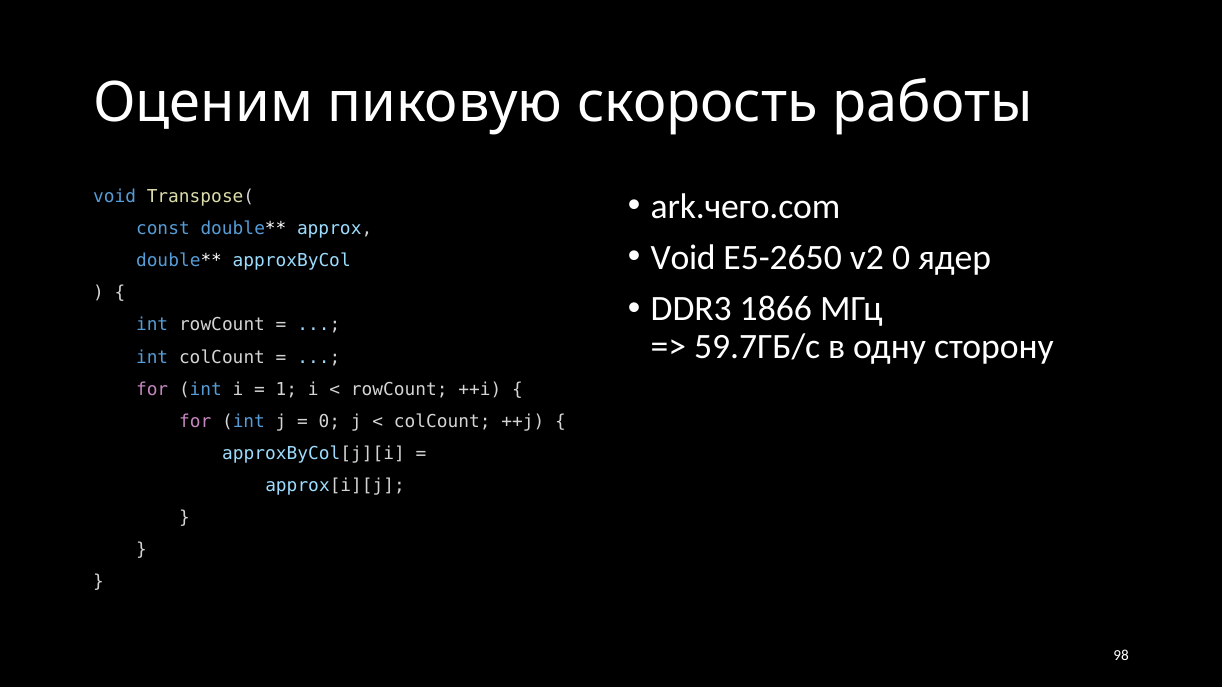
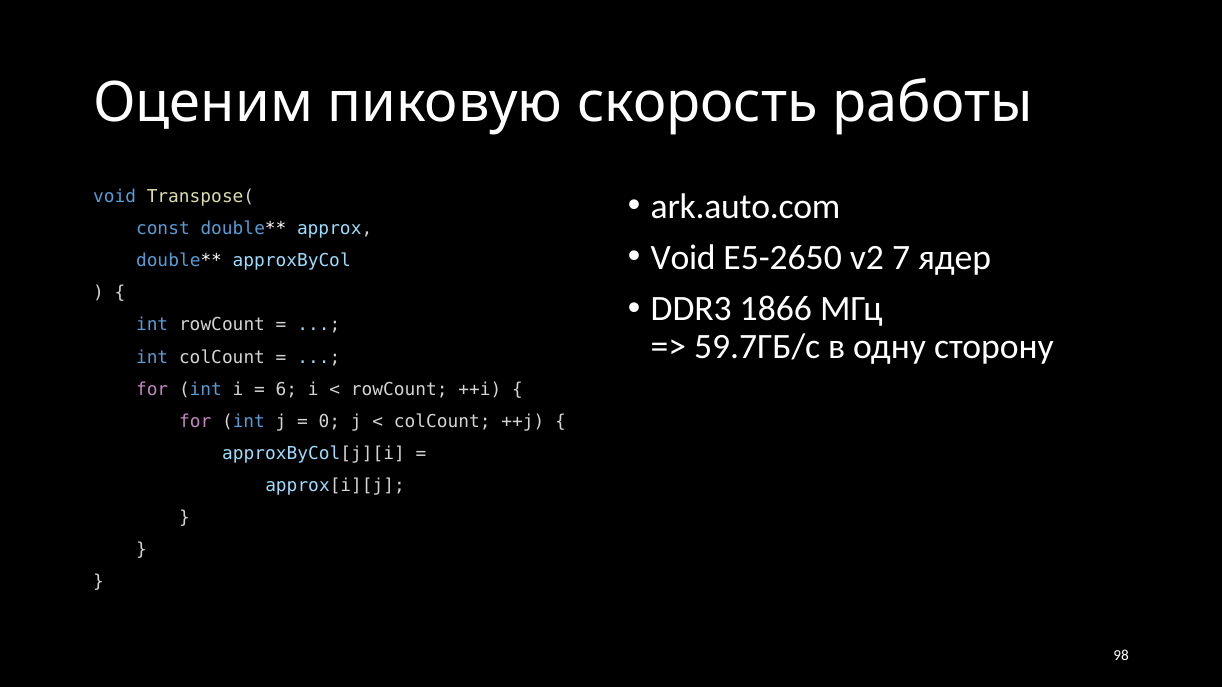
ark.чего.com: ark.чего.com -> ark.auto.com (746, 207)
v2 0: 0 -> 7 (901, 258)
1: 1 -> 6 (286, 389)
